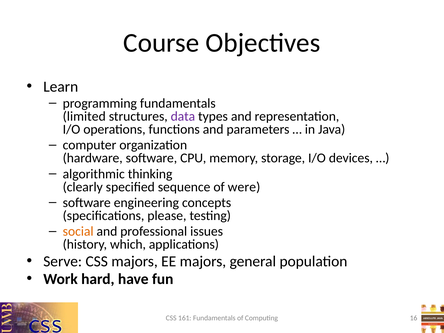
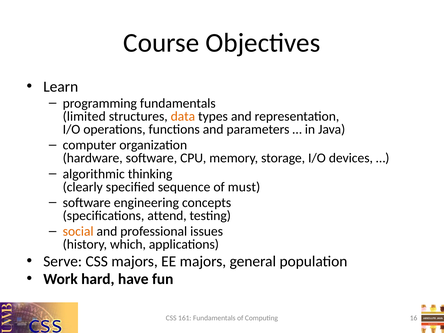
data colour: purple -> orange (183, 116)
were: were -> must (244, 187)
please: please -> attend (167, 216)
